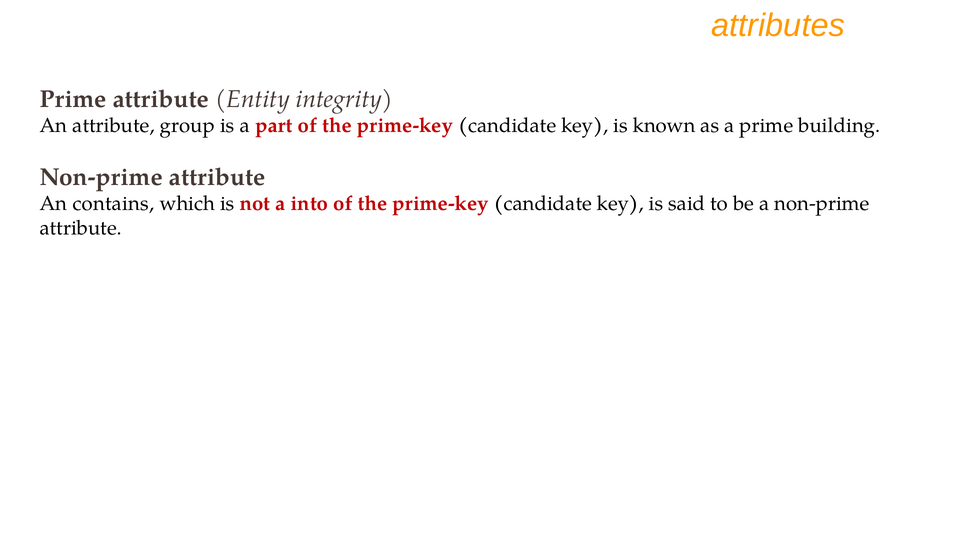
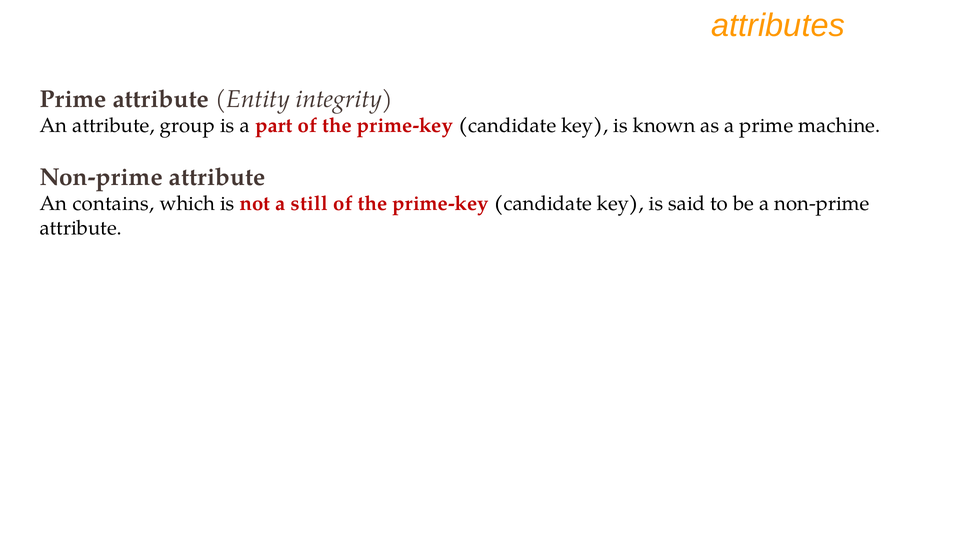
building: building -> machine (839, 126)
into: into -> still (309, 203)
